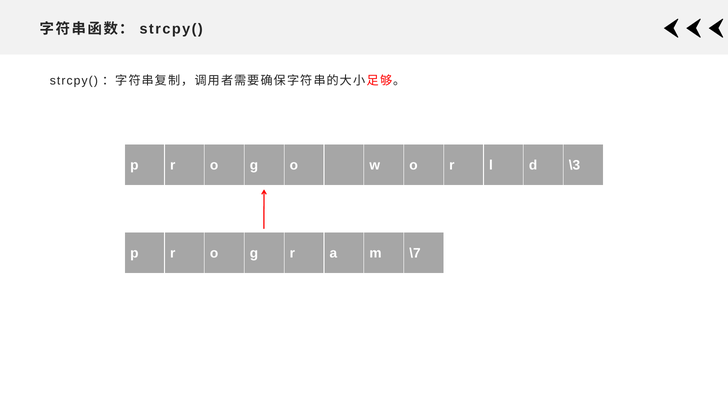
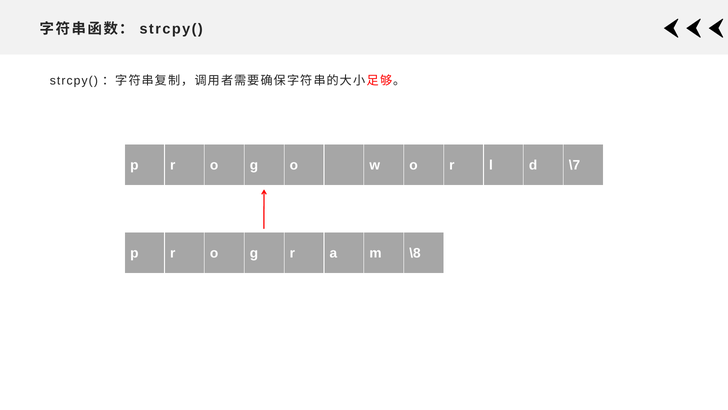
\3: \3 -> \7 (574, 165)
\7: \7 -> \8 (415, 253)
